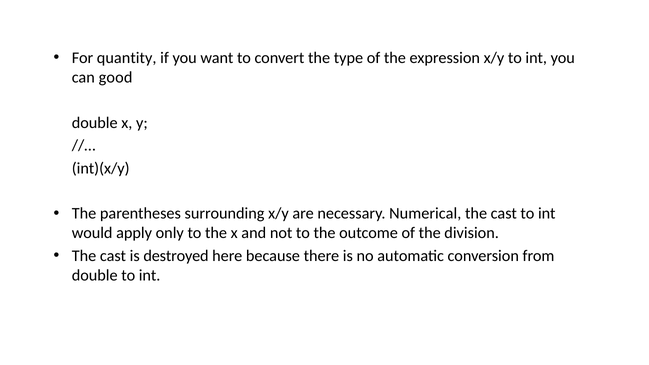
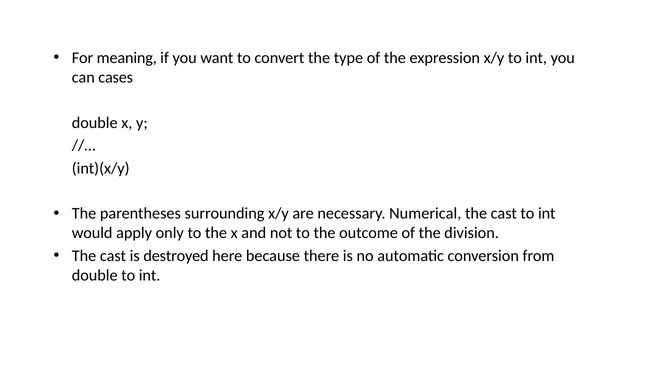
quantity: quantity -> meaning (127, 58)
good: good -> cases (116, 77)
